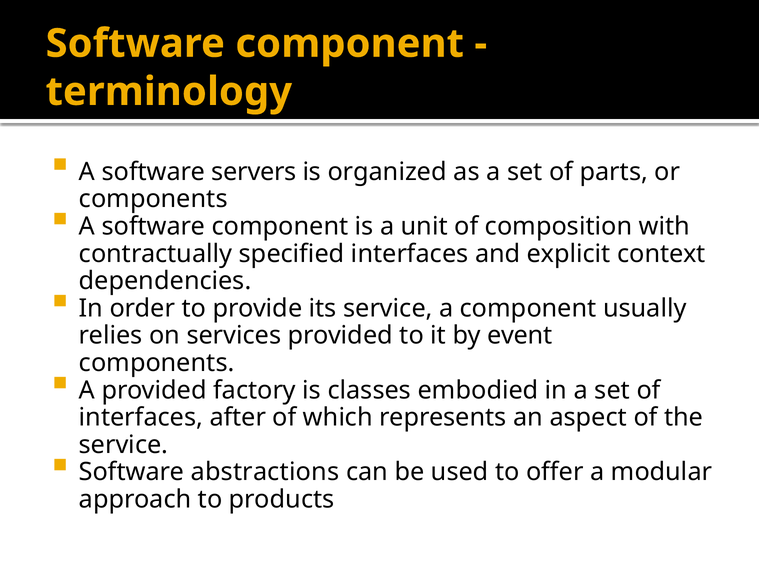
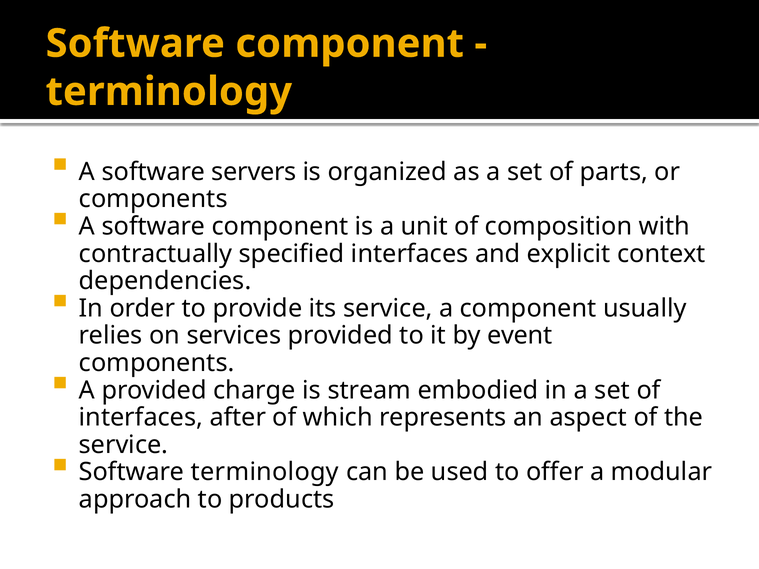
factory: factory -> charge (255, 390)
classes: classes -> stream (369, 390)
Software abstractions: abstractions -> terminology (265, 472)
